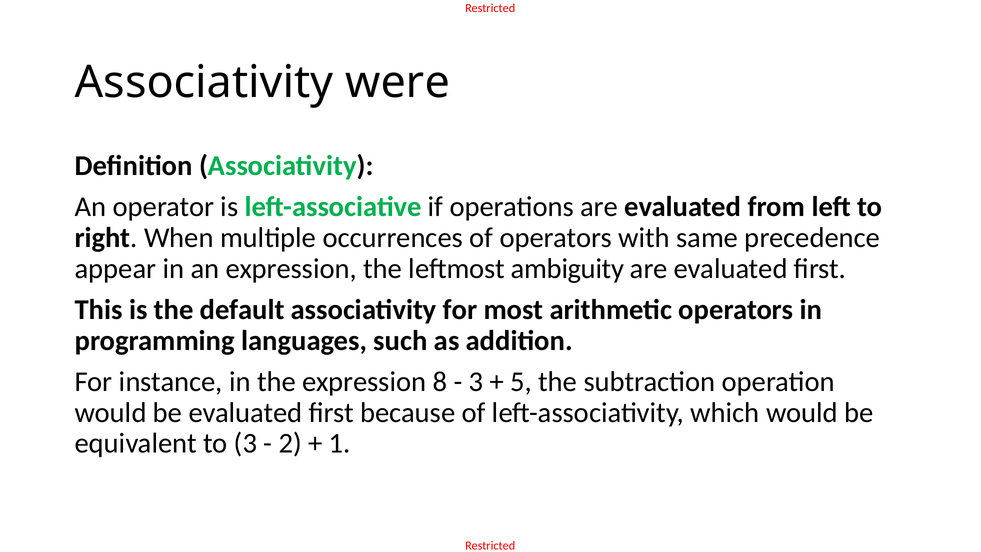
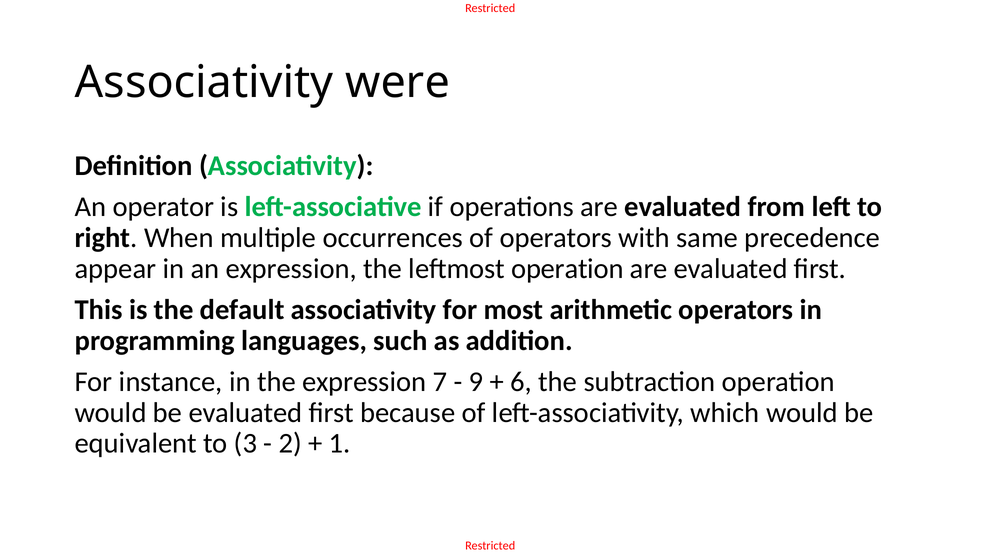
leftmost ambiguity: ambiguity -> operation (567, 269)
8: 8 -> 7 (440, 382)
3: 3 -> 9 (476, 382)
5: 5 -> 6 (521, 382)
